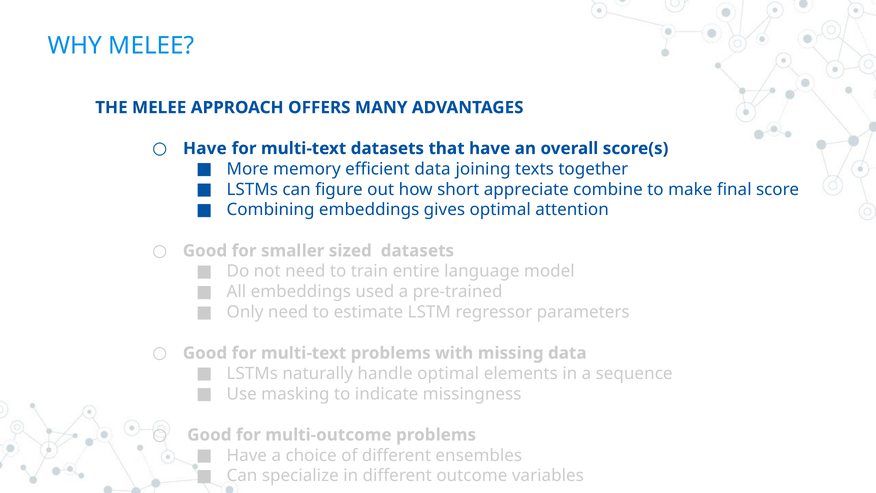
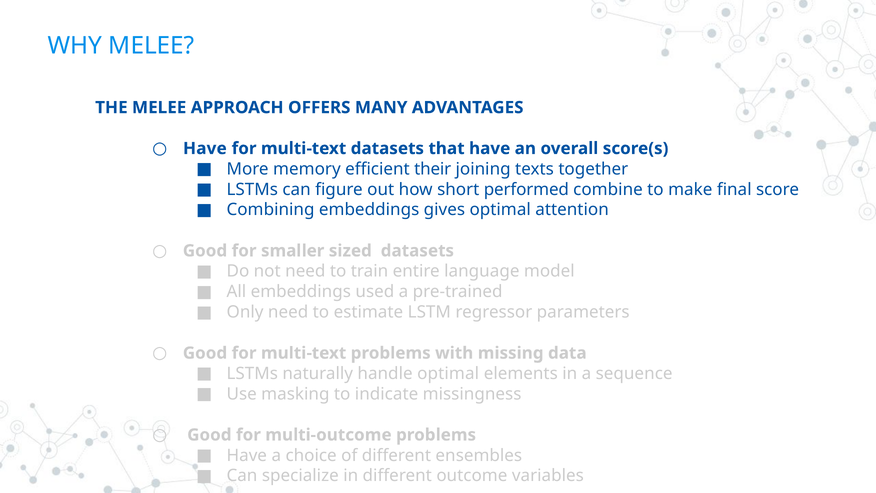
efficient data: data -> their (433, 169)
appreciate: appreciate -> performed (526, 189)
